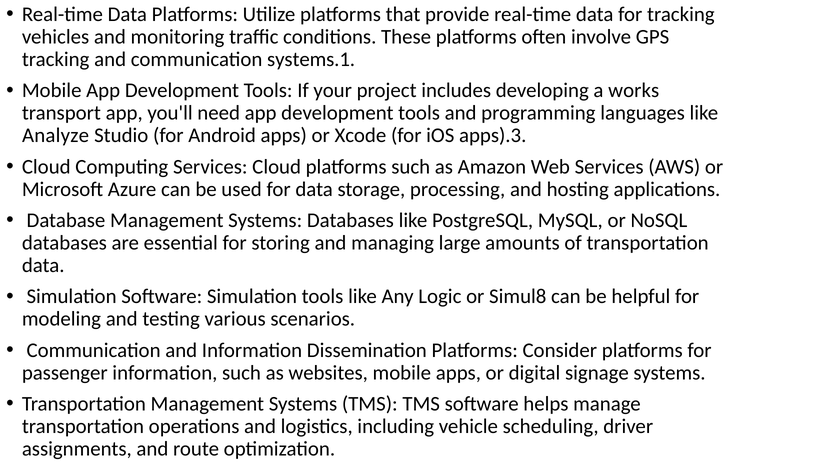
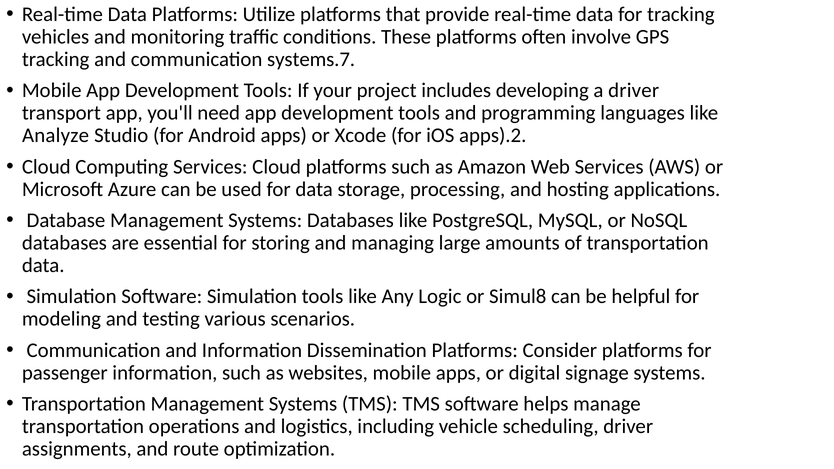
systems.1: systems.1 -> systems.7 (311, 59)
a works: works -> driver (634, 90)
apps).3: apps).3 -> apps).2 (493, 136)
